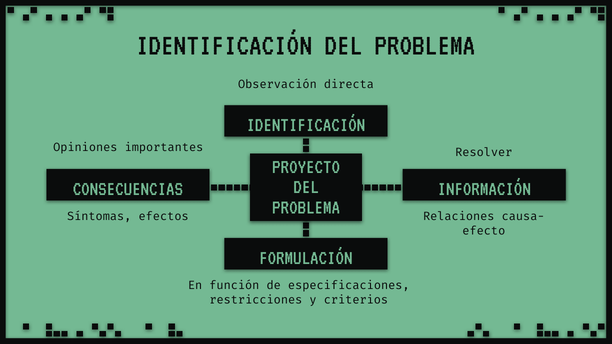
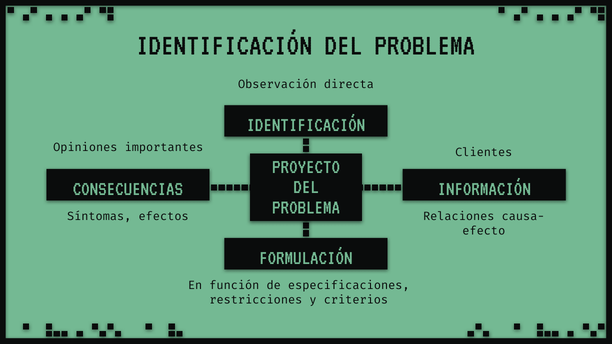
Resolver: Resolver -> Clientes (484, 152)
